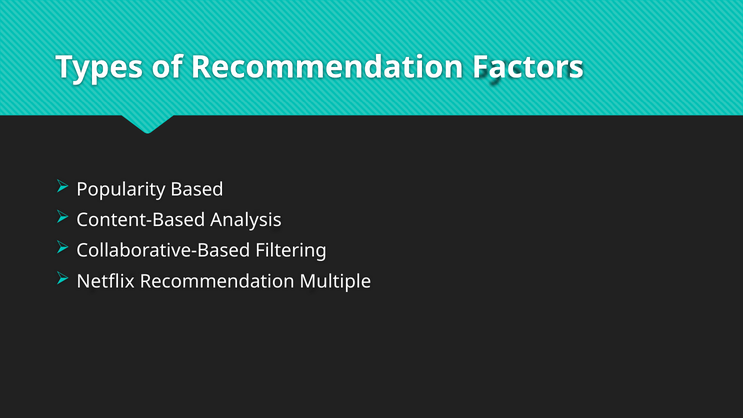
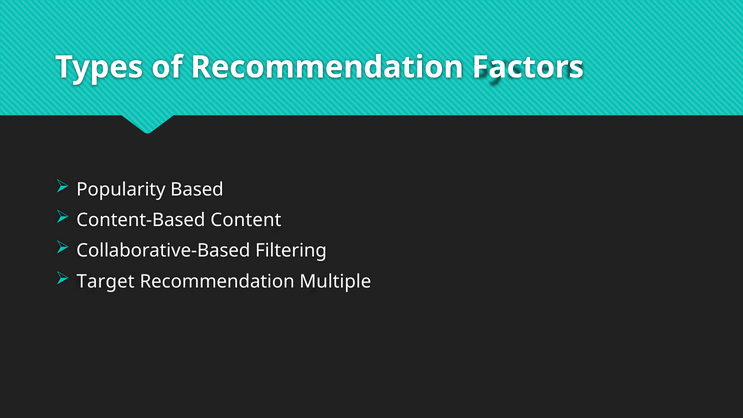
Analysis: Analysis -> Content (246, 220)
Netflix: Netflix -> Target (106, 281)
